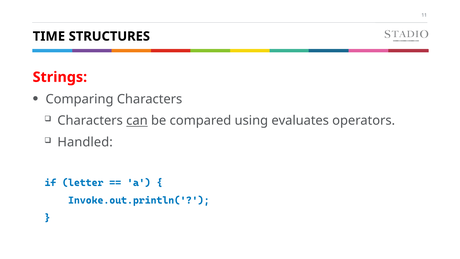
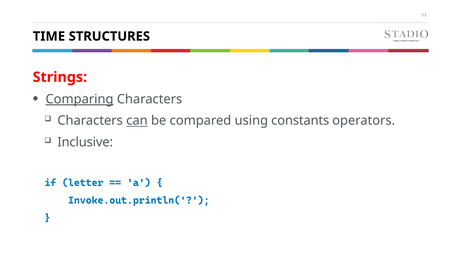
Comparing underline: none -> present (80, 99)
evaluates: evaluates -> constants (300, 121)
Handled: Handled -> Inclusive (85, 142)
